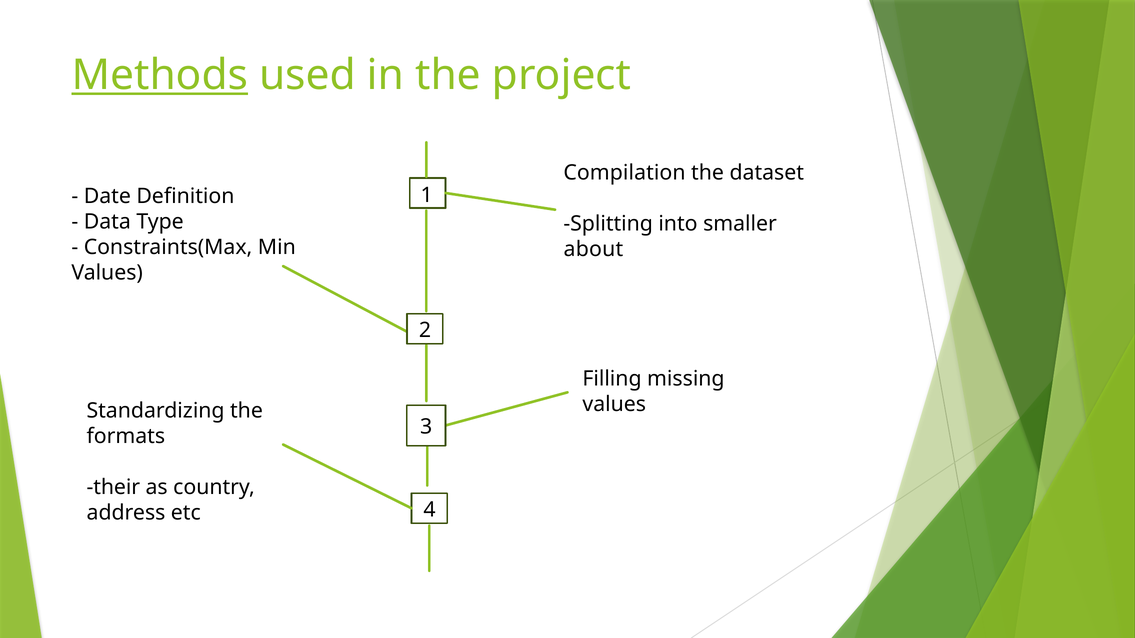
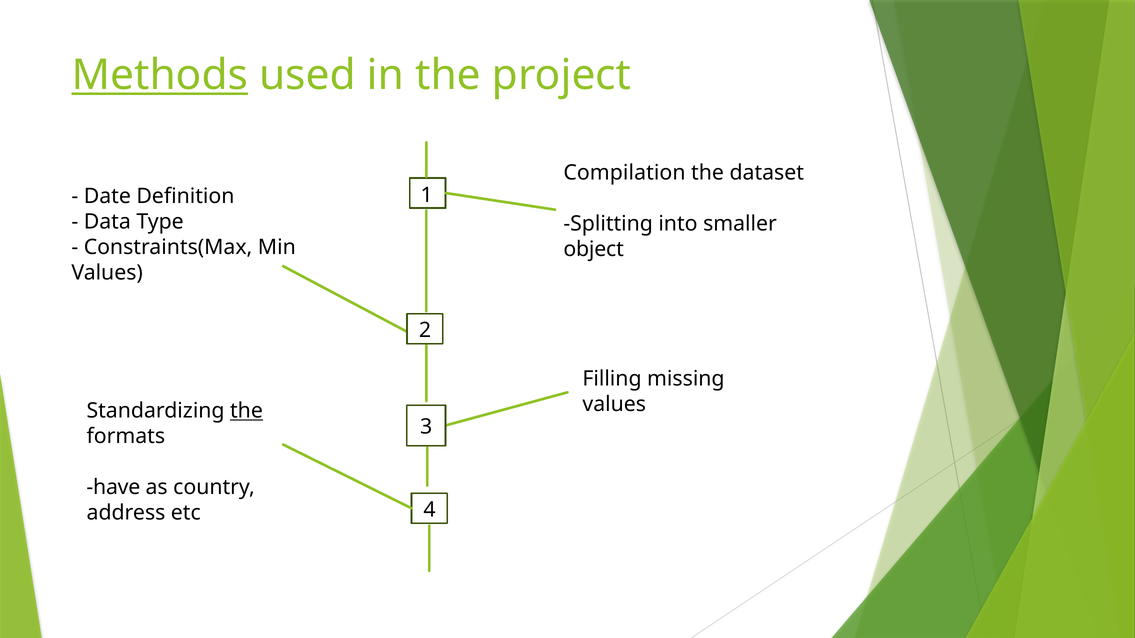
about: about -> object (594, 250)
the underline: none -> present (246, 411)
their: their -> have (113, 488)
